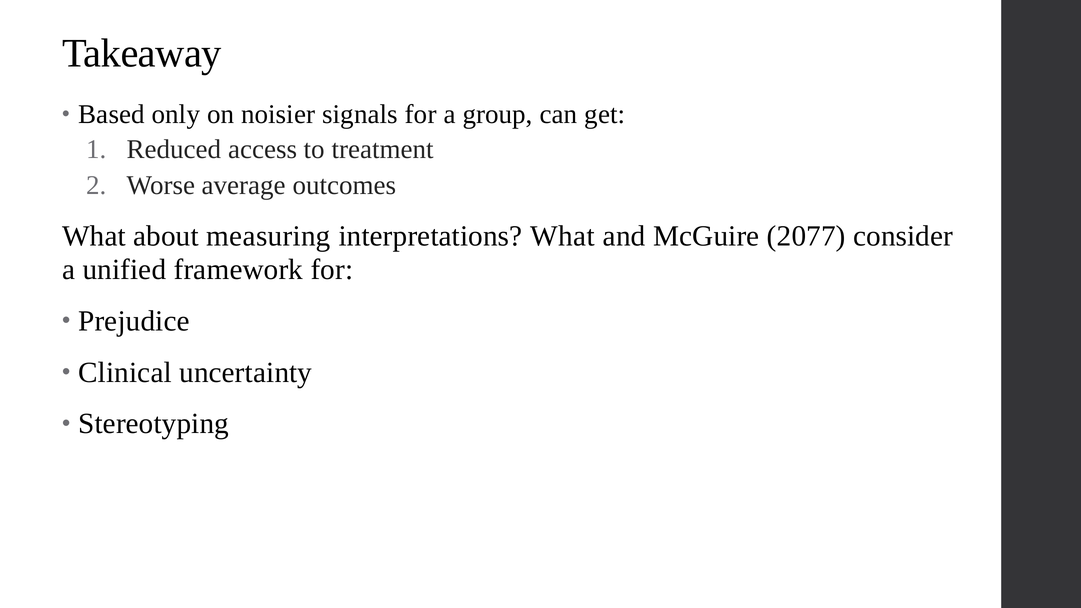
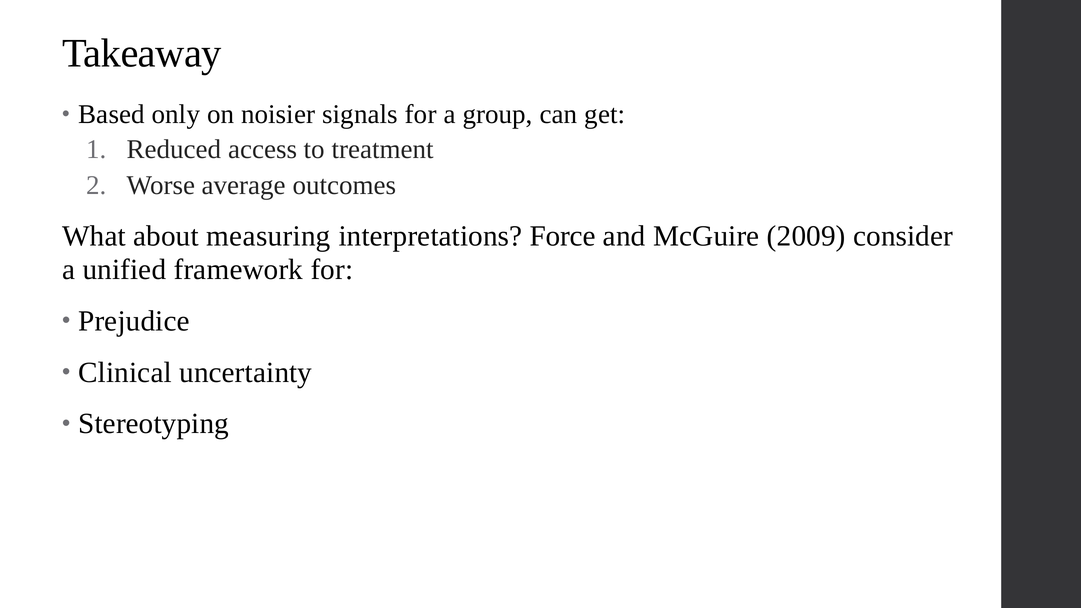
interpretations What: What -> Force (563, 236)
2077: 2077 -> 2009 (806, 236)
